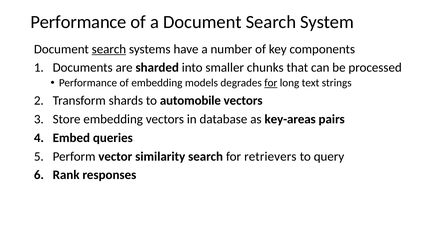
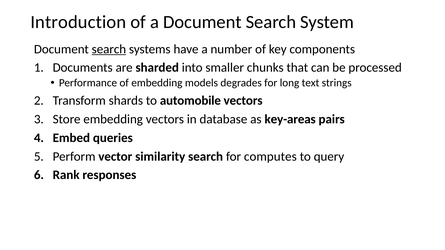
Performance: Performance -> Introduction (78, 22)
for underline: present -> none (271, 83)
retrievers: retrievers -> computes (270, 157)
